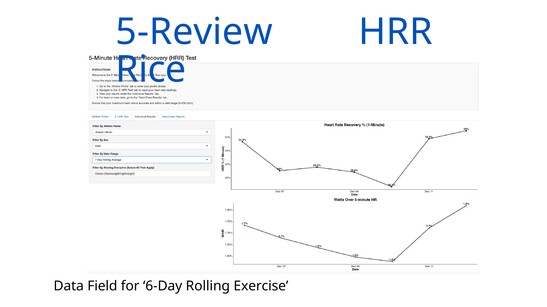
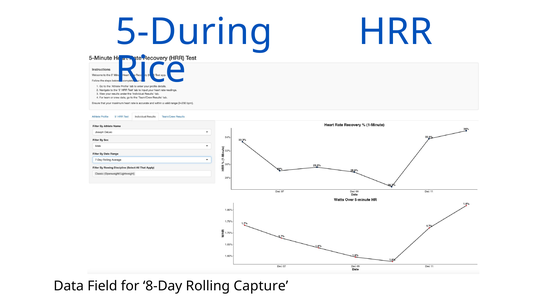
5-Review: 5-Review -> 5-During (194, 32)
6-Day: 6-Day -> 8-Day (163, 287)
Exercise: Exercise -> Capture (261, 287)
